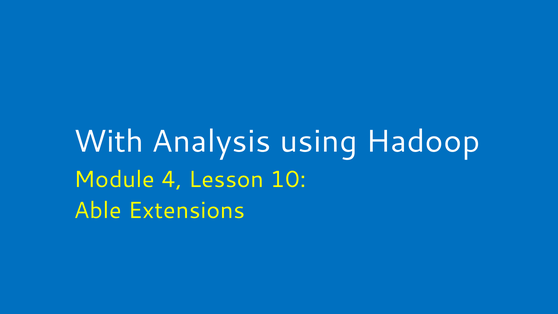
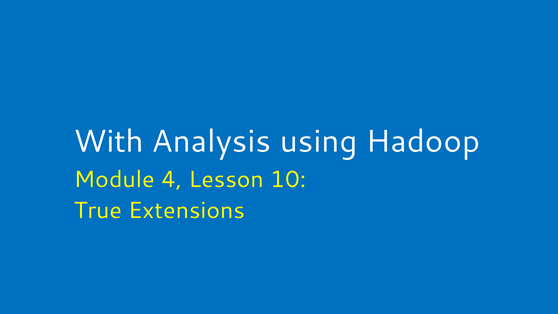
Able: Able -> True (98, 210)
